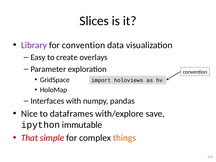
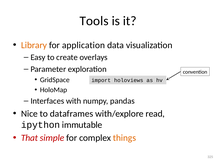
Slices: Slices -> Tools (94, 21)
Library colour: purple -> orange (34, 45)
for convention: convention -> application (83, 45)
save: save -> read (155, 114)
